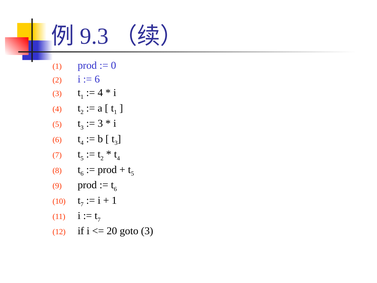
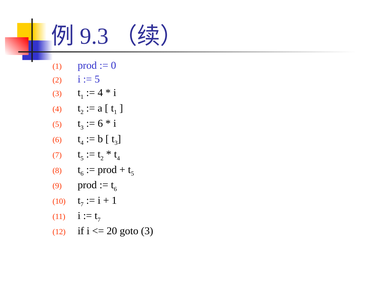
6: 6 -> 5 (97, 79)
3: 3 -> 6 (100, 123)
